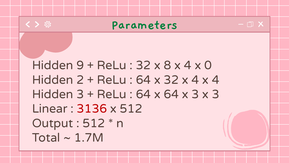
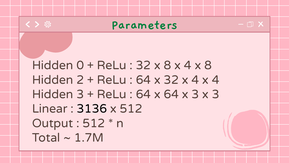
9: 9 -> 0 (80, 65)
4 x 0: 0 -> 8 (208, 65)
3136 colour: red -> black (92, 109)
